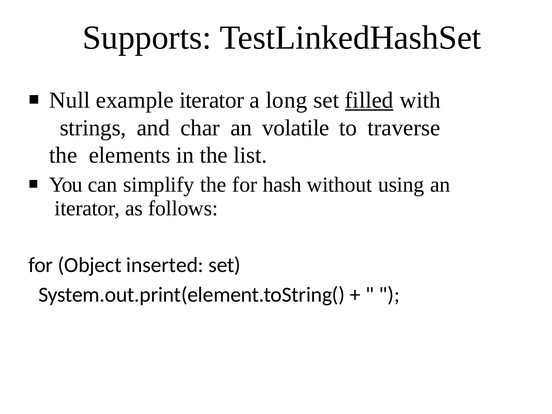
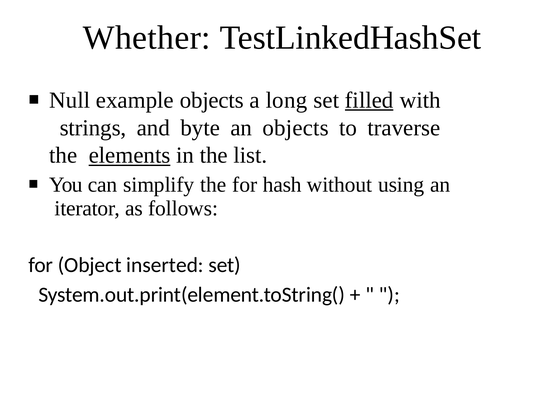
Supports: Supports -> Whether (147, 38)
example iterator: iterator -> objects (212, 100)
char: char -> byte (200, 128)
an volatile: volatile -> objects (296, 128)
elements underline: none -> present (130, 155)
